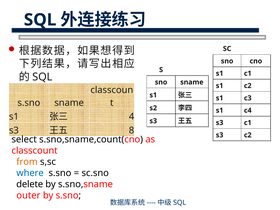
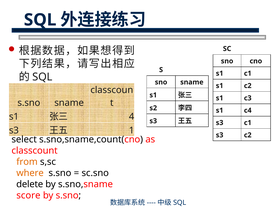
8: 8 -> 1 (132, 130)
where colour: blue -> orange (30, 173)
outer: outer -> score (28, 195)
